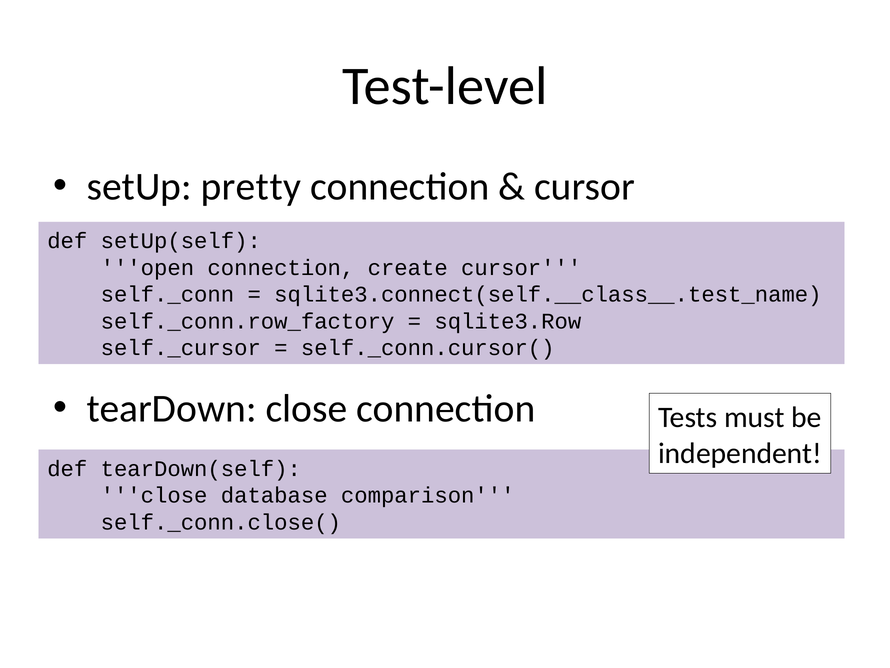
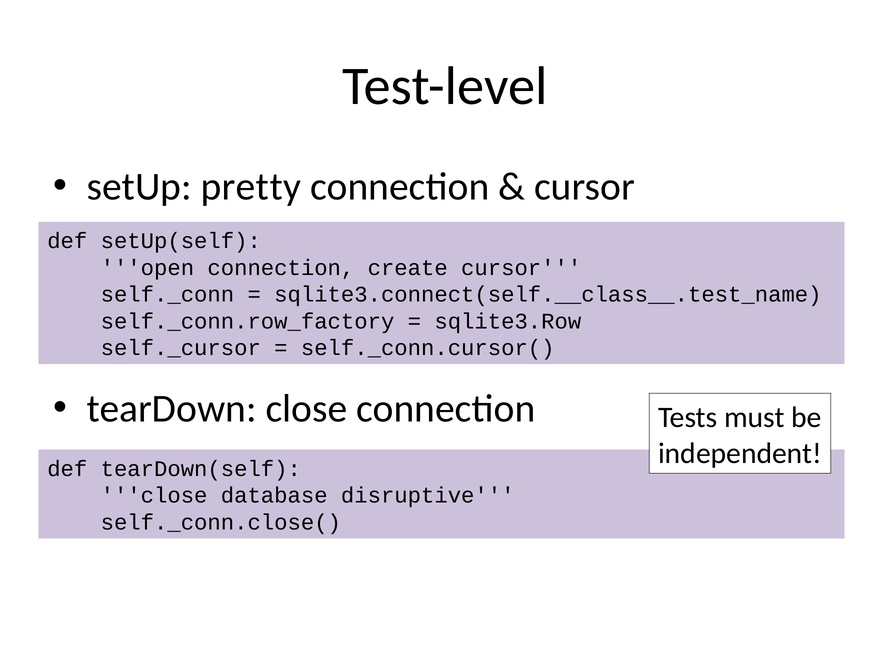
comparison: comparison -> disruptive (428, 495)
